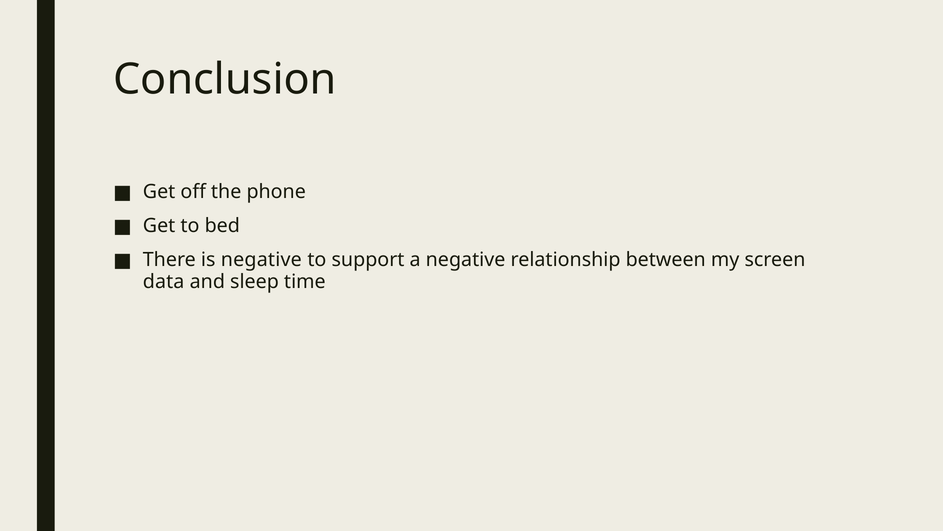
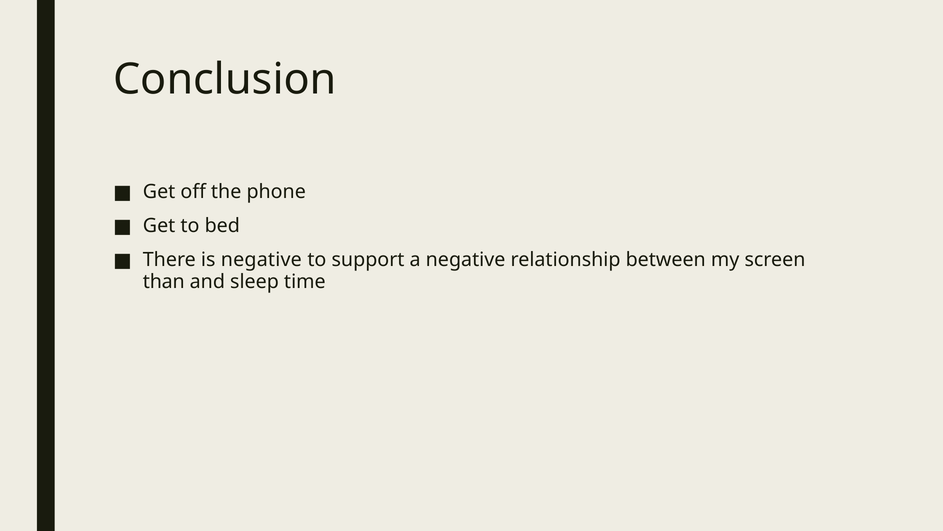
data: data -> than (164, 282)
